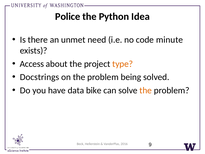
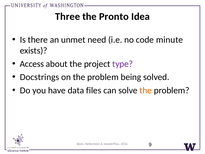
Police: Police -> Three (68, 16)
Python: Python -> Pronto (114, 16)
type colour: orange -> purple (123, 64)
bike: bike -> files (94, 90)
